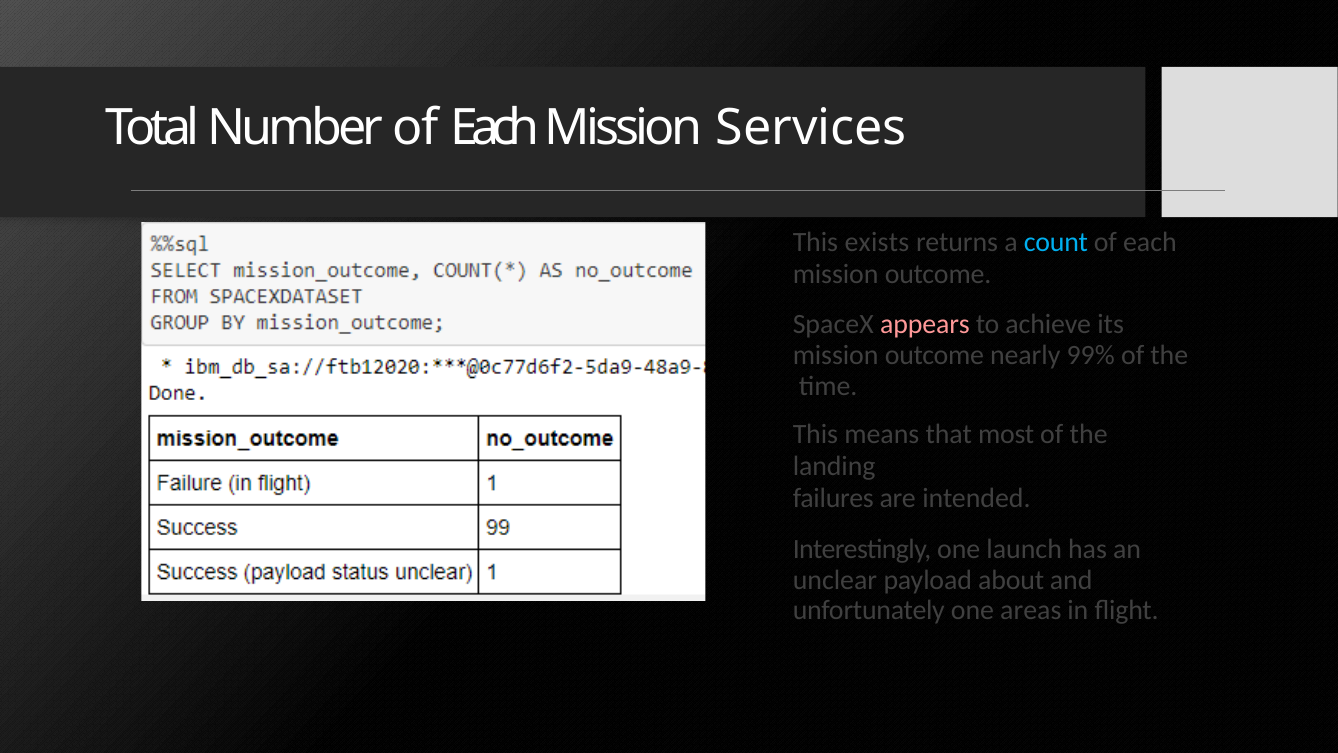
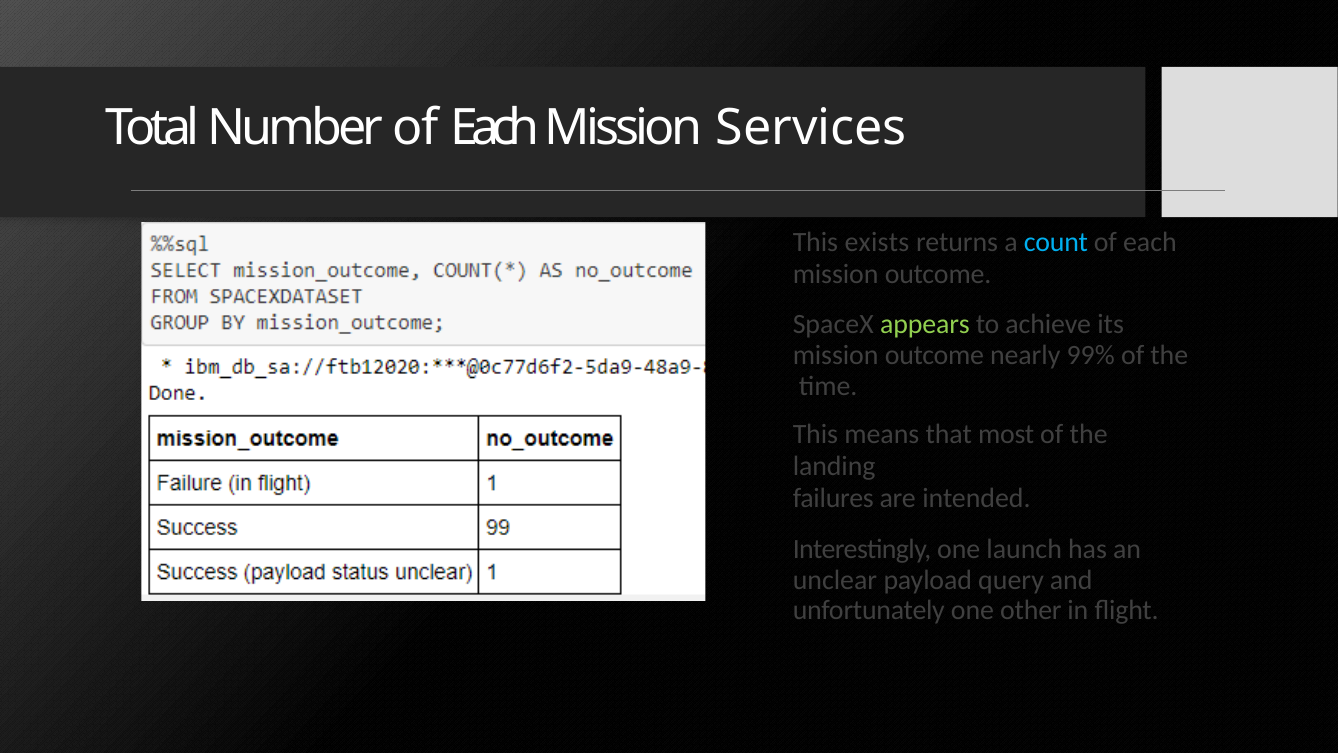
appears colour: pink -> light green (925, 325)
about: about -> query (1011, 580)
areas: areas -> other (1031, 610)
